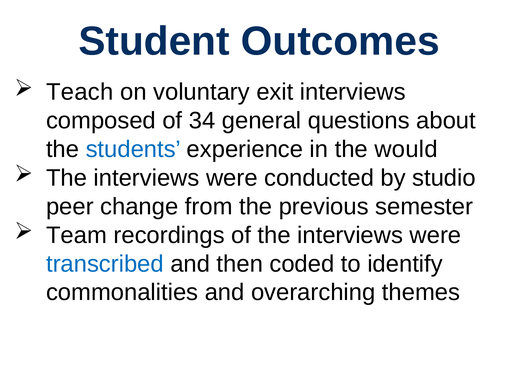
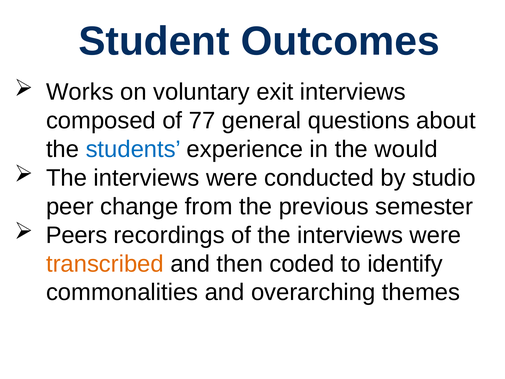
Teach: Teach -> Works (80, 92)
34: 34 -> 77 (202, 121)
Team: Team -> Peers (77, 235)
transcribed colour: blue -> orange (105, 264)
